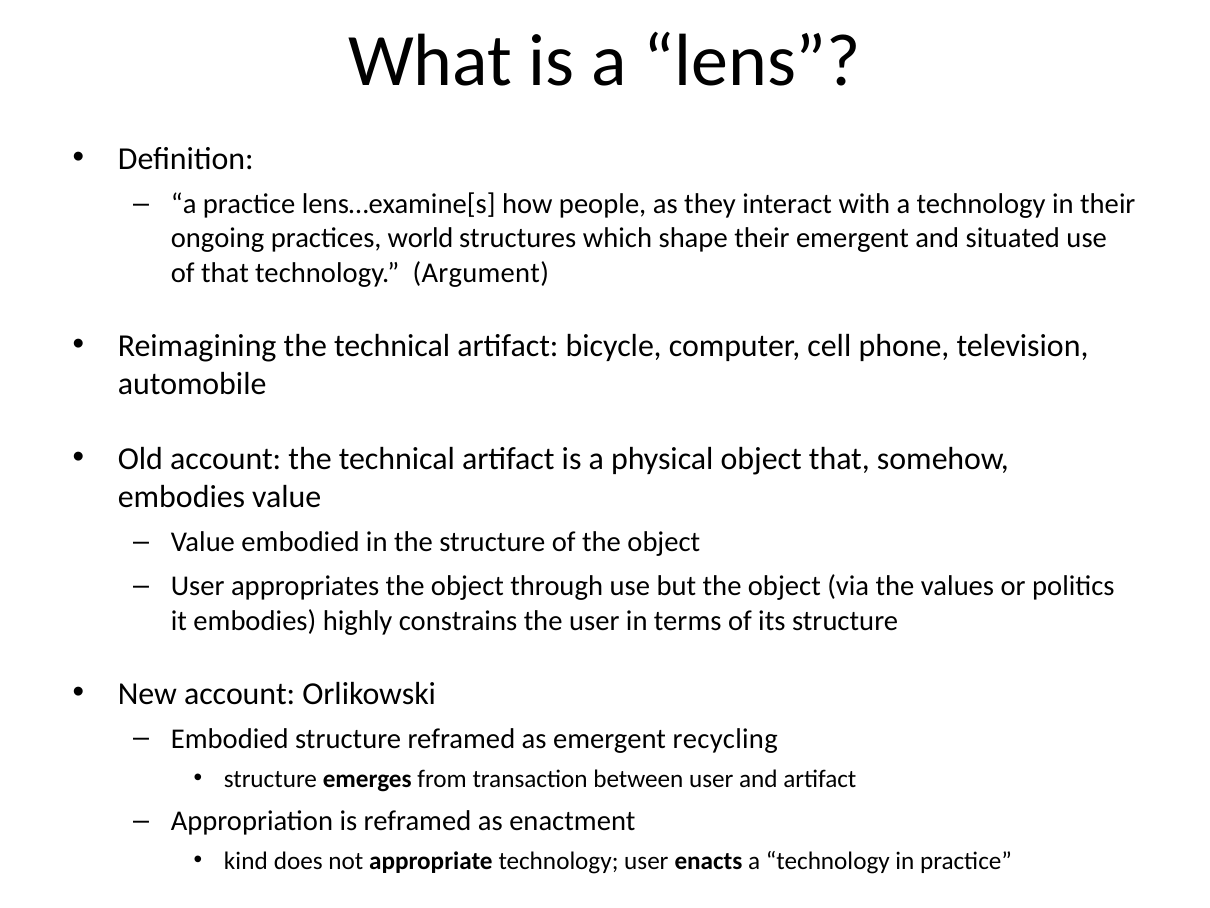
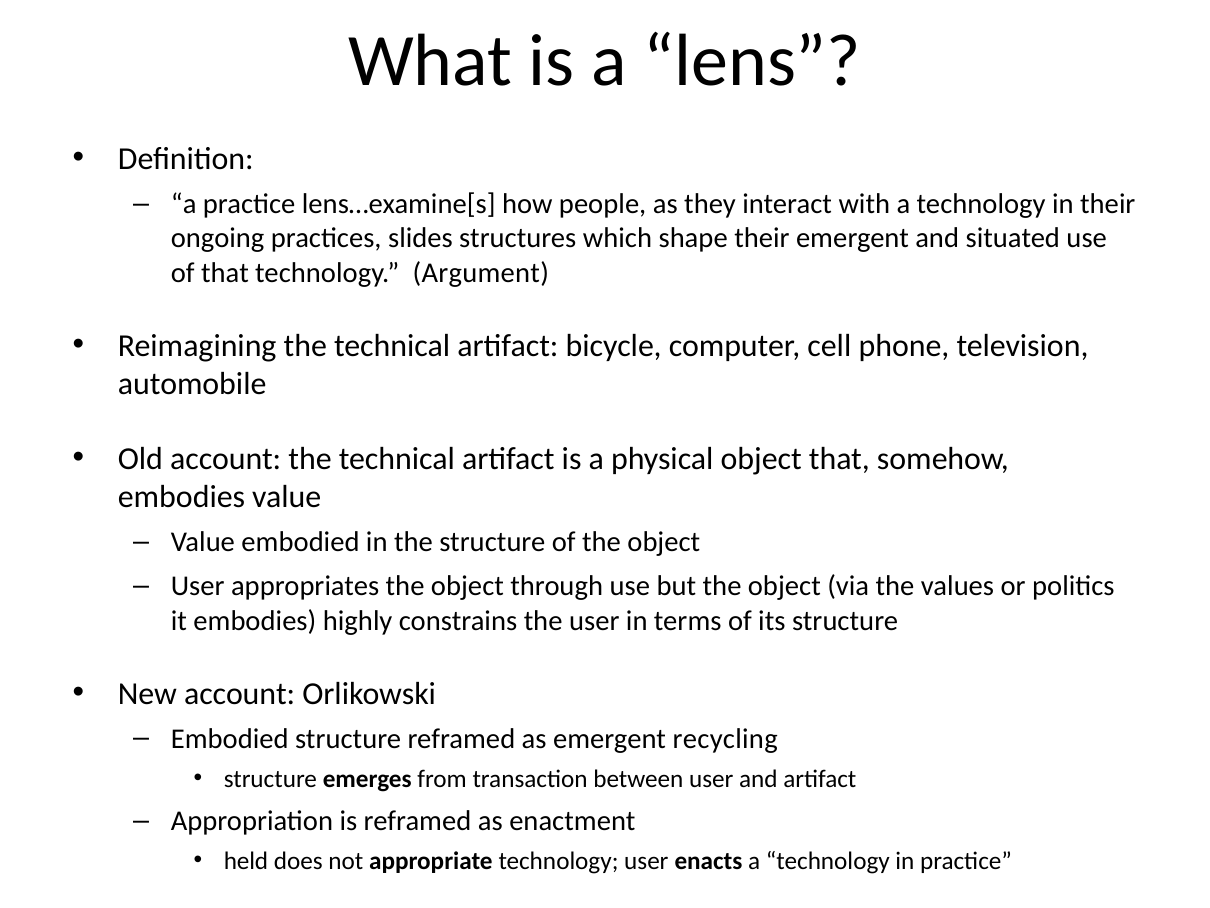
world: world -> slides (420, 238)
kind: kind -> held (246, 861)
